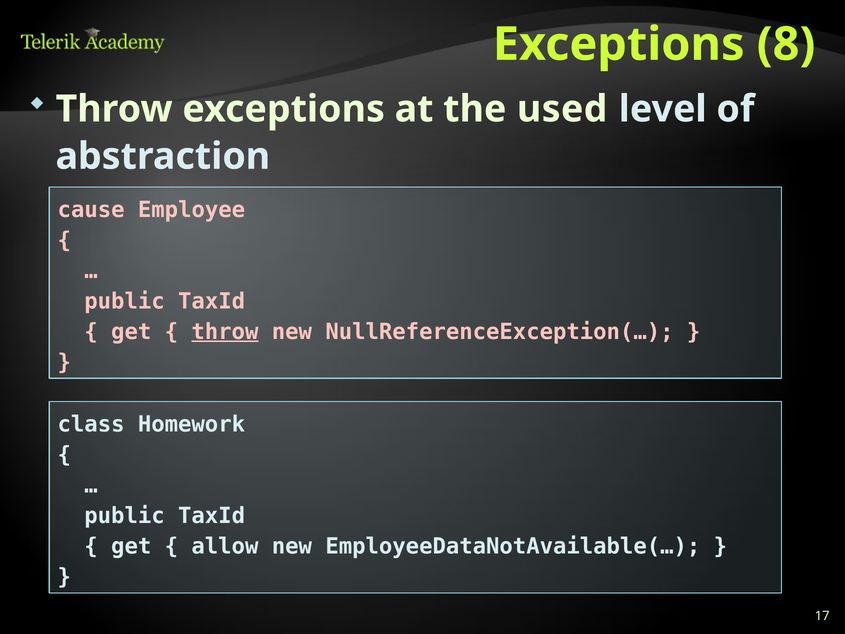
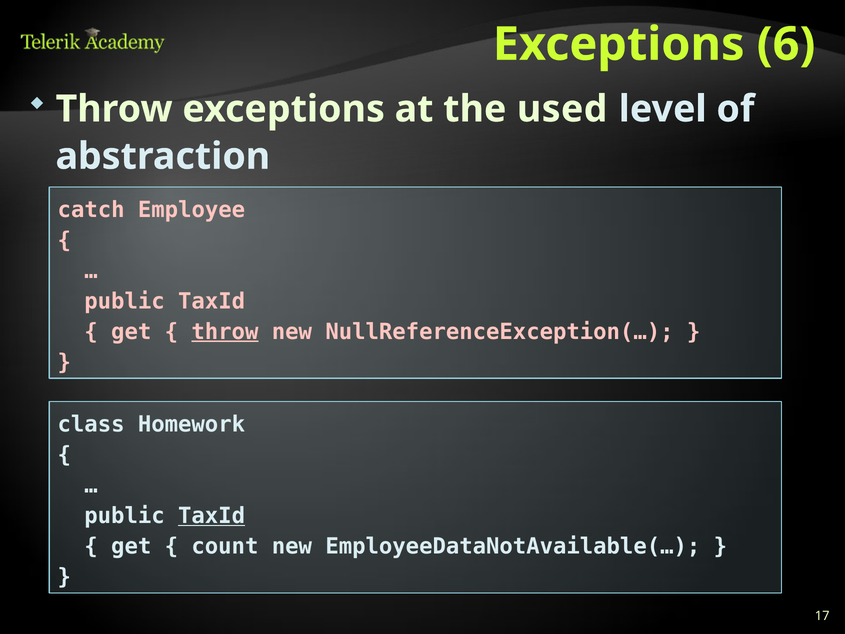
8: 8 -> 6 (786, 44)
cause: cause -> catch (91, 210)
TaxId underline: none -> present (212, 516)
allow: allow -> count (225, 546)
